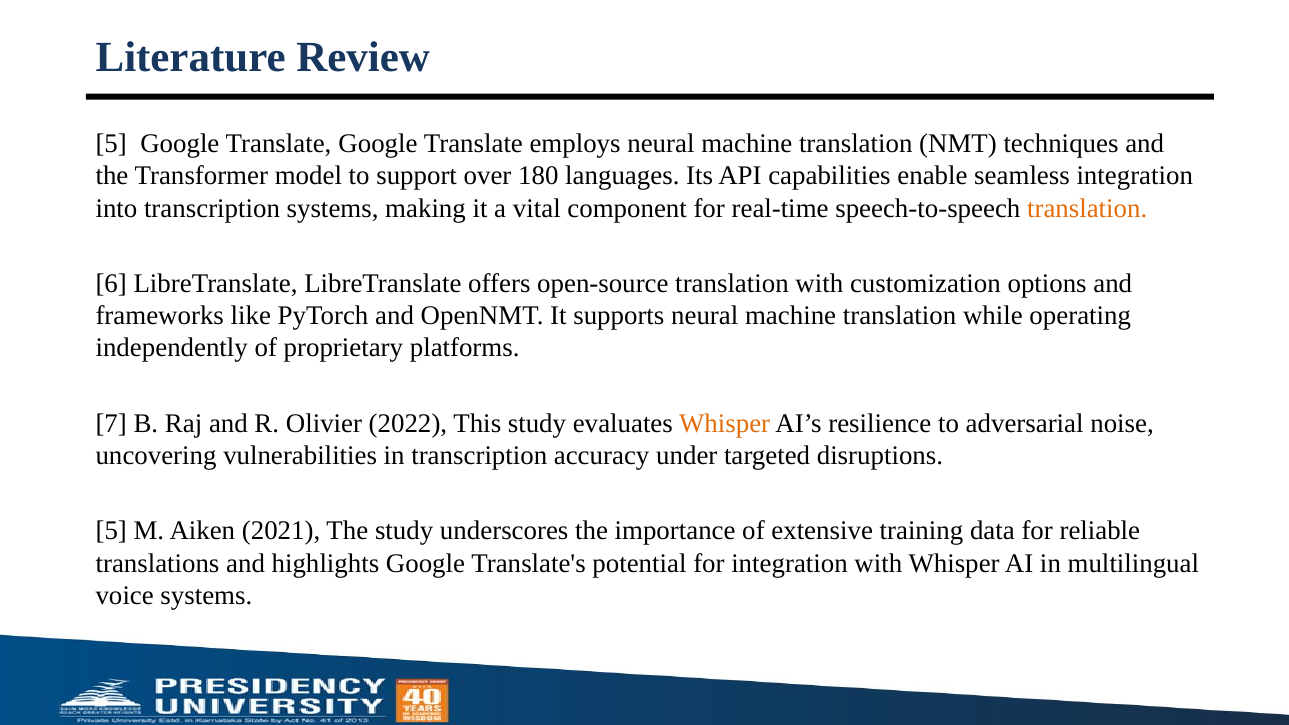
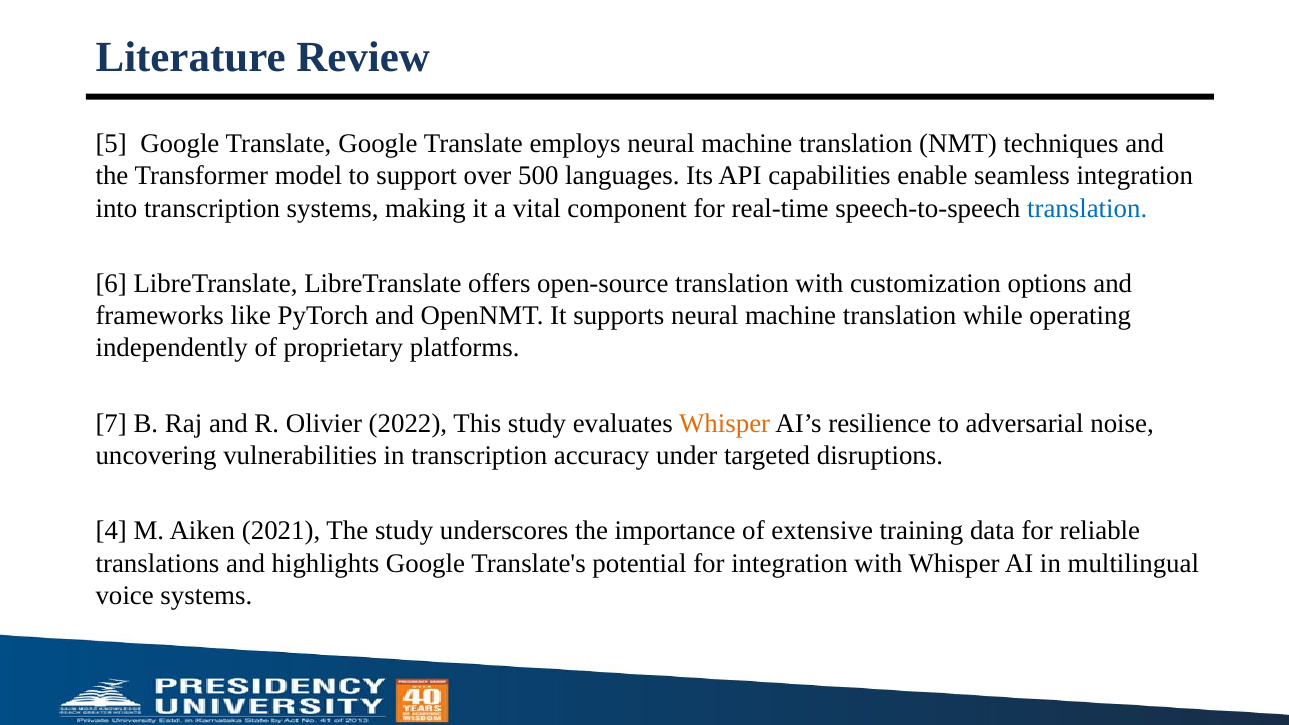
180: 180 -> 500 (538, 176)
translation colour: orange -> blue (1087, 208)
5: 5 -> 4 (111, 531)
